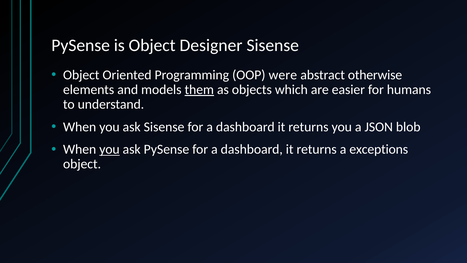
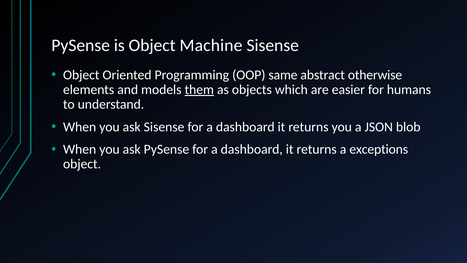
Designer: Designer -> Machine (211, 46)
were: were -> same (283, 75)
you underline: present -> none (109, 149)
